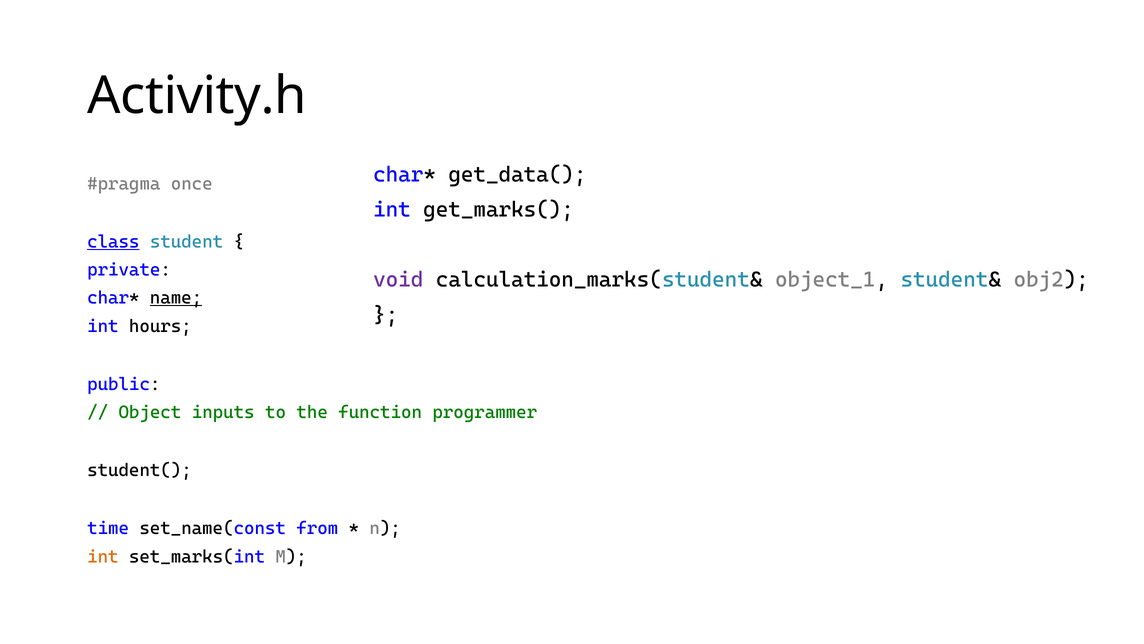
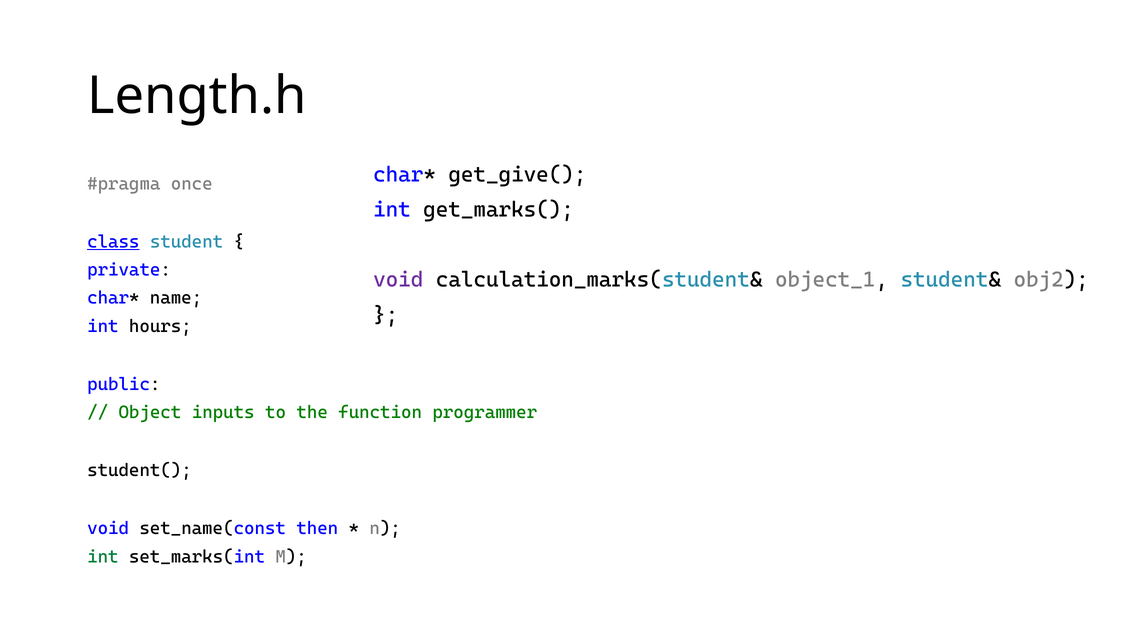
Activity.h: Activity.h -> Length.h (197, 96)
get_data(: get_data( -> get_give( (517, 174)
name underline: present -> none (176, 298)
time: time -> void (108, 528)
from: from -> then (317, 528)
int colour: orange -> green (103, 556)
